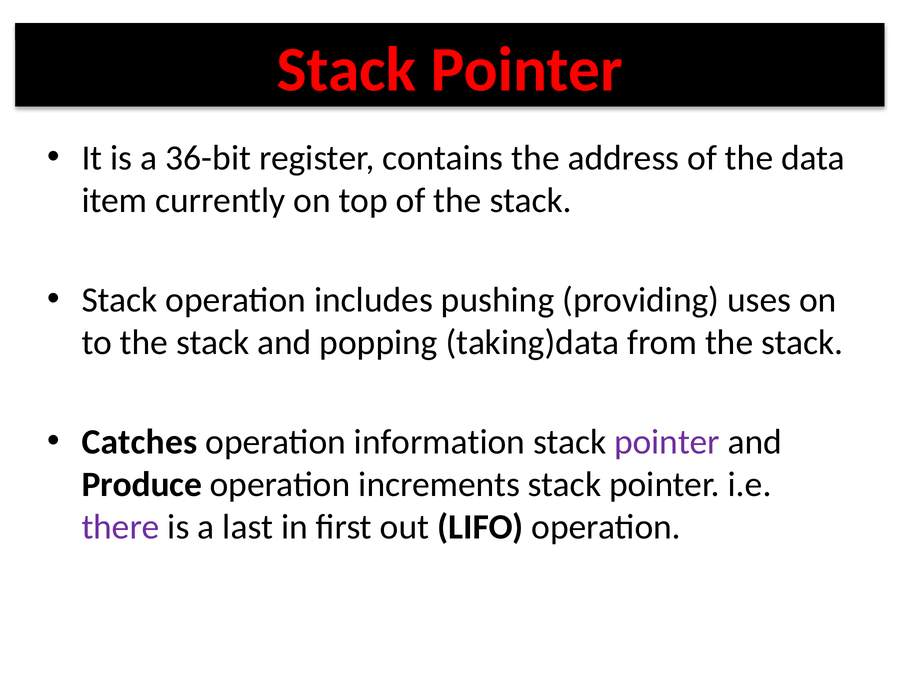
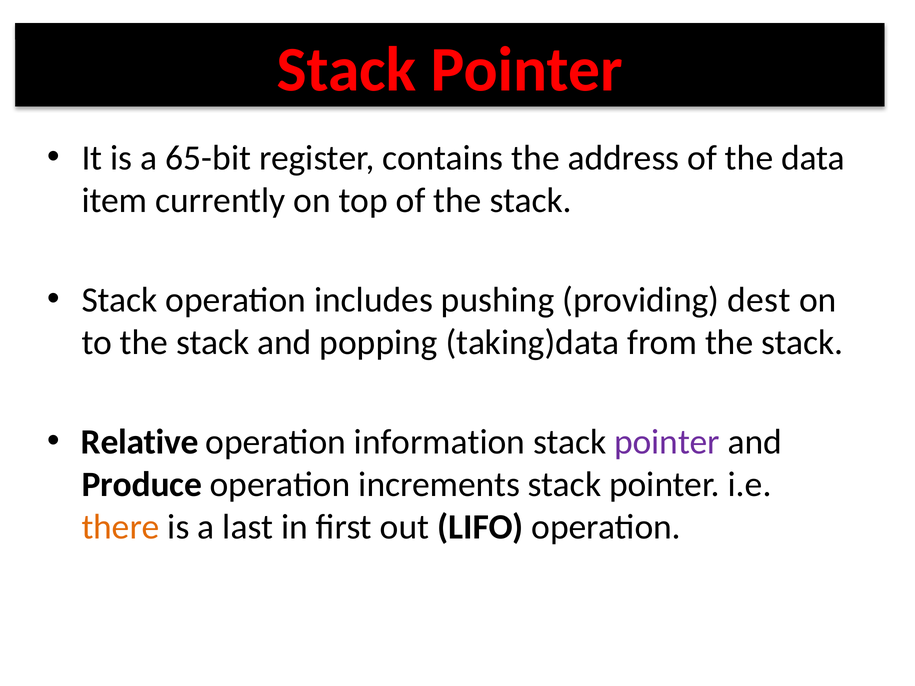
36-bit: 36-bit -> 65-bit (208, 158)
uses: uses -> dest (759, 300)
Catches: Catches -> Relative (140, 442)
there colour: purple -> orange (121, 527)
